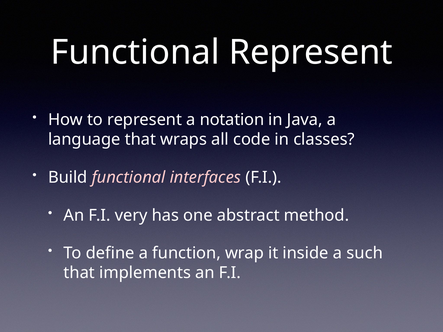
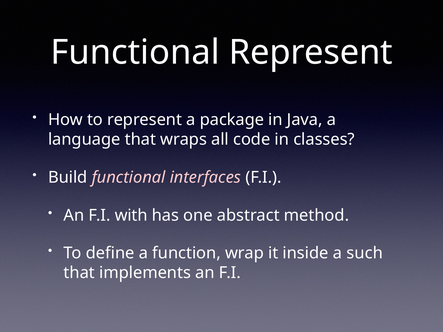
notation: notation -> package (232, 120)
very: very -> with (131, 215)
